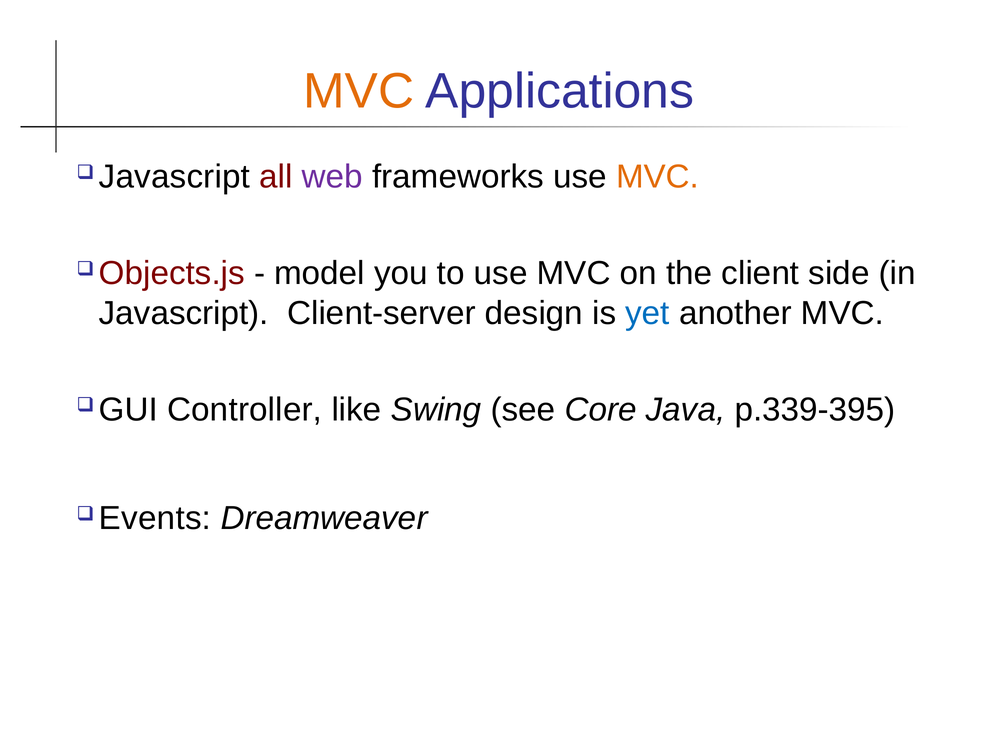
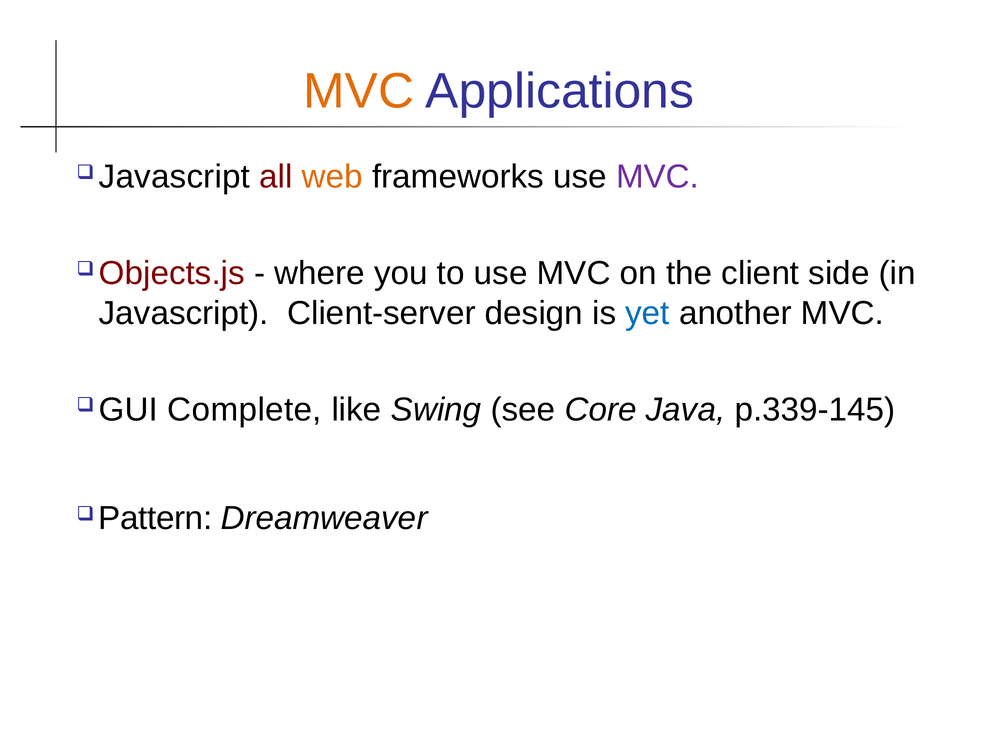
web colour: purple -> orange (332, 177)
MVC colour: orange -> purple (658, 177)
model: model -> where (320, 273)
Controller: Controller -> Complete (245, 410)
p.339-395: p.339-395 -> p.339-145 (815, 410)
Events: Events -> Pattern (155, 519)
